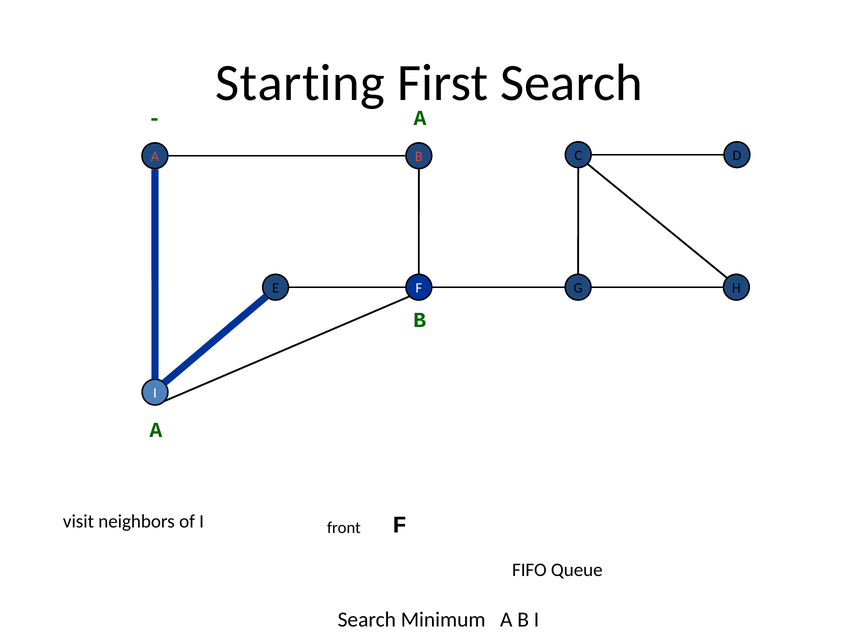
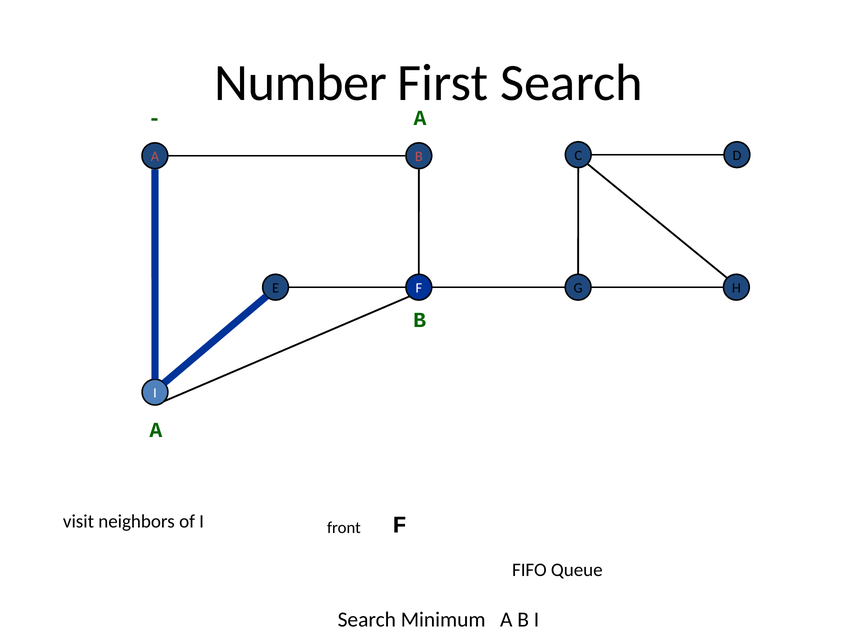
Starting: Starting -> Number (301, 83)
